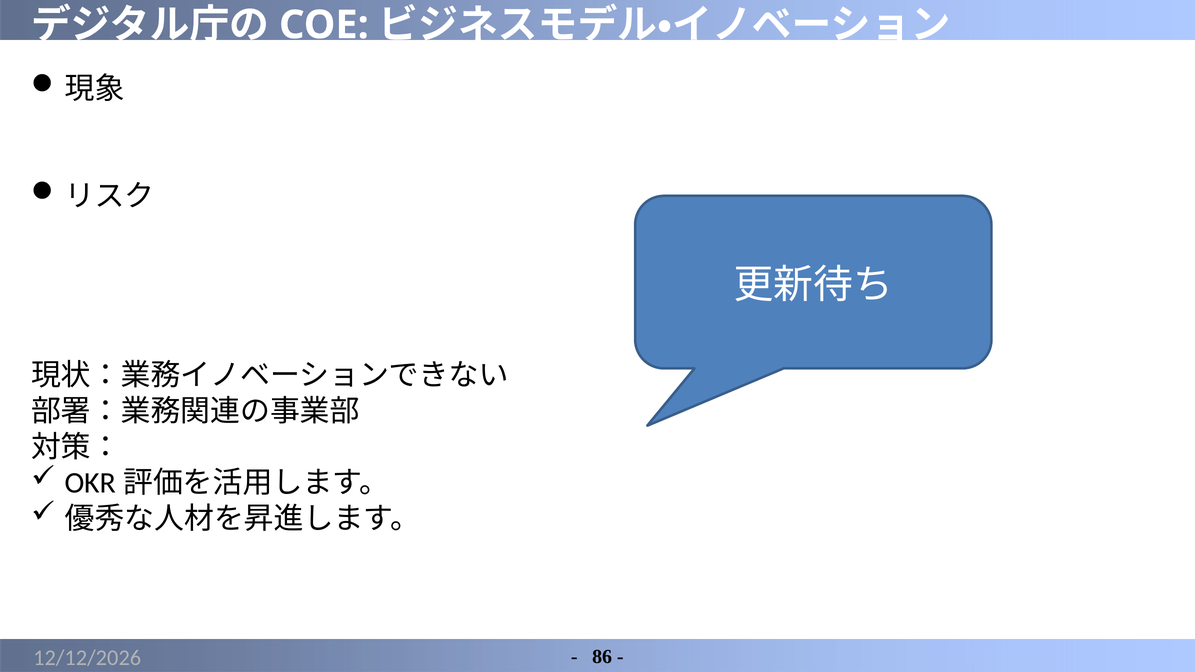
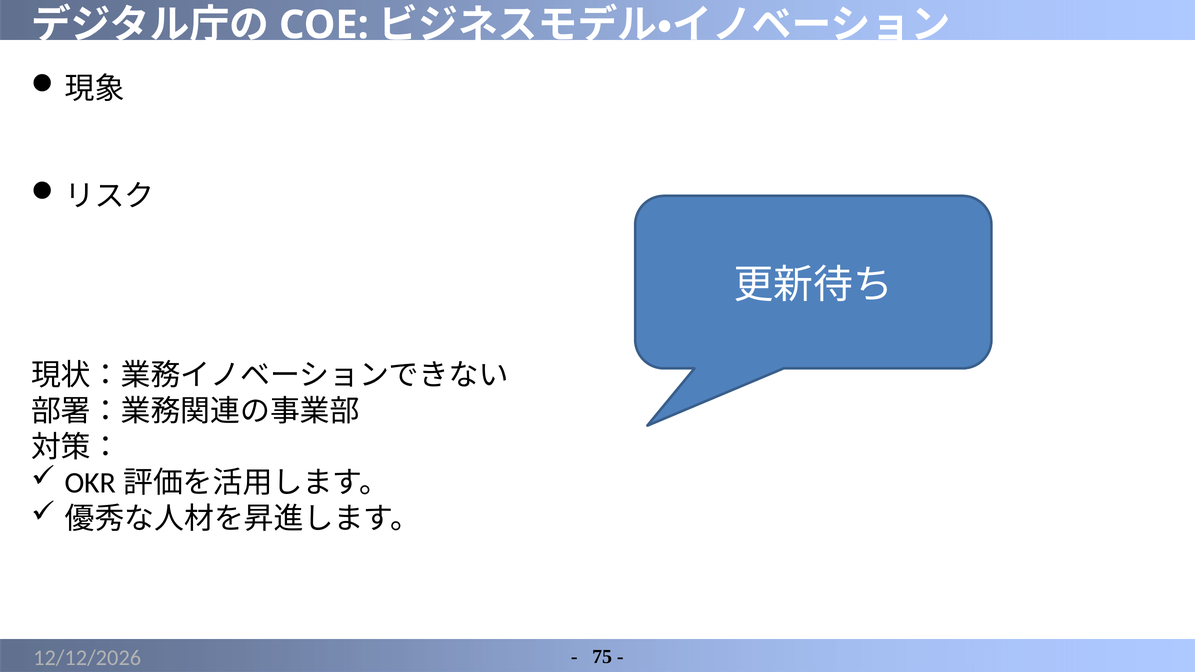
86: 86 -> 75 (602, 657)
